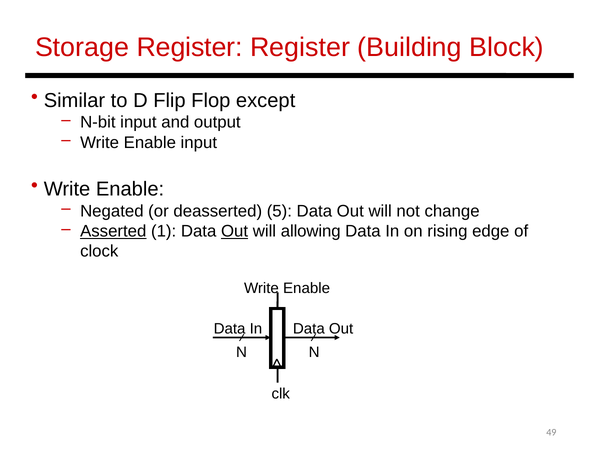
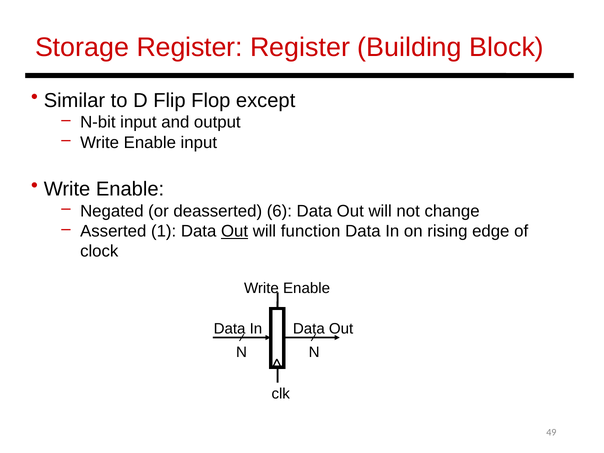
5: 5 -> 6 (279, 211)
Asserted underline: present -> none (113, 231)
allowing: allowing -> function (311, 231)
